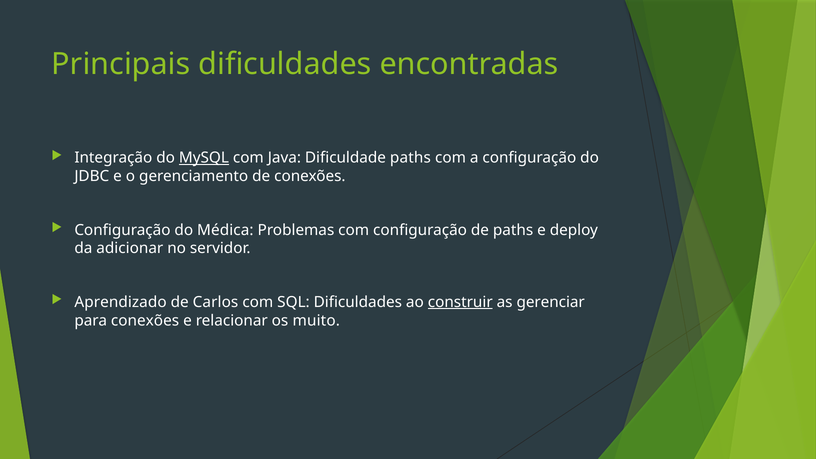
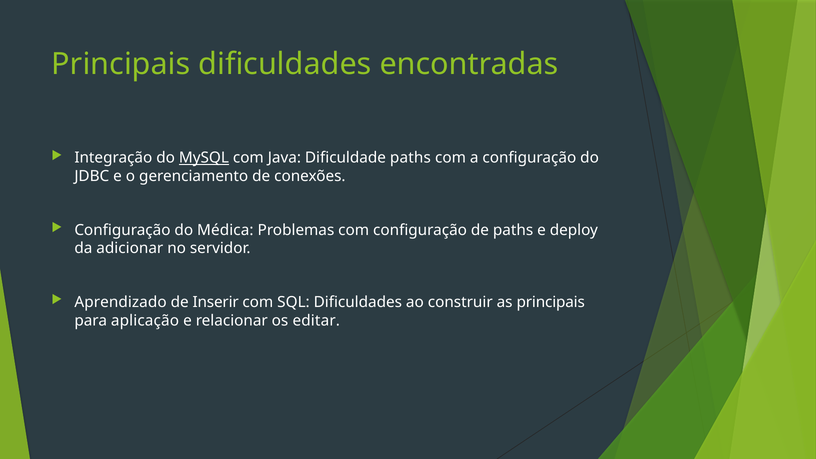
Carlos: Carlos -> Inserir (216, 302)
construir underline: present -> none (460, 302)
as gerenciar: gerenciar -> principais (551, 302)
para conexões: conexões -> aplicação (145, 320)
muito: muito -> editar (316, 320)
